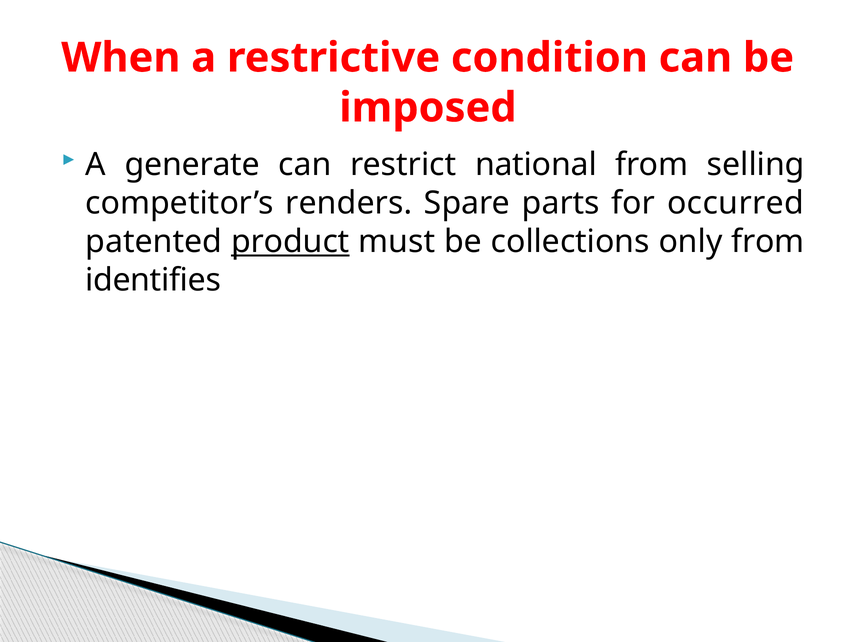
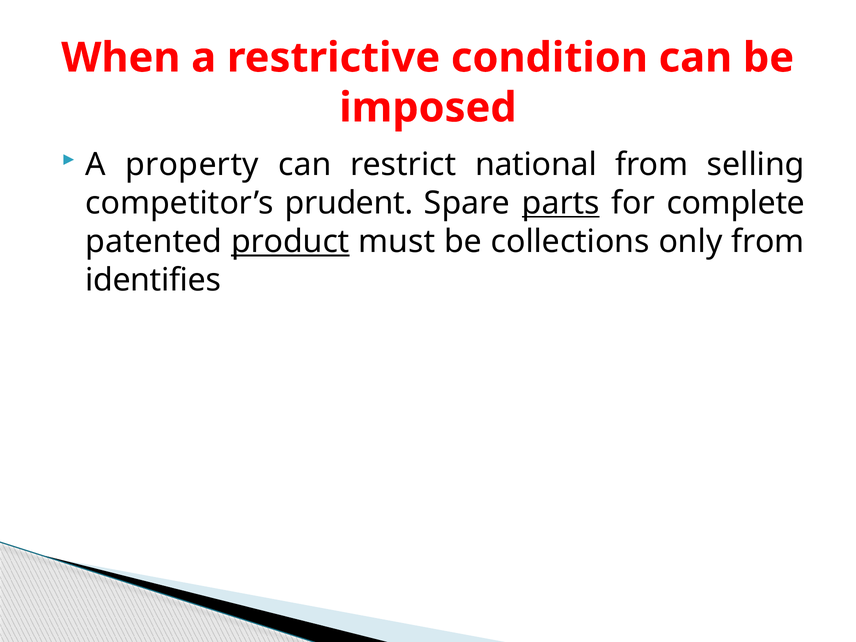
generate: generate -> property (192, 164)
renders: renders -> prudent (349, 203)
parts underline: none -> present (561, 203)
occurred: occurred -> complete (736, 203)
